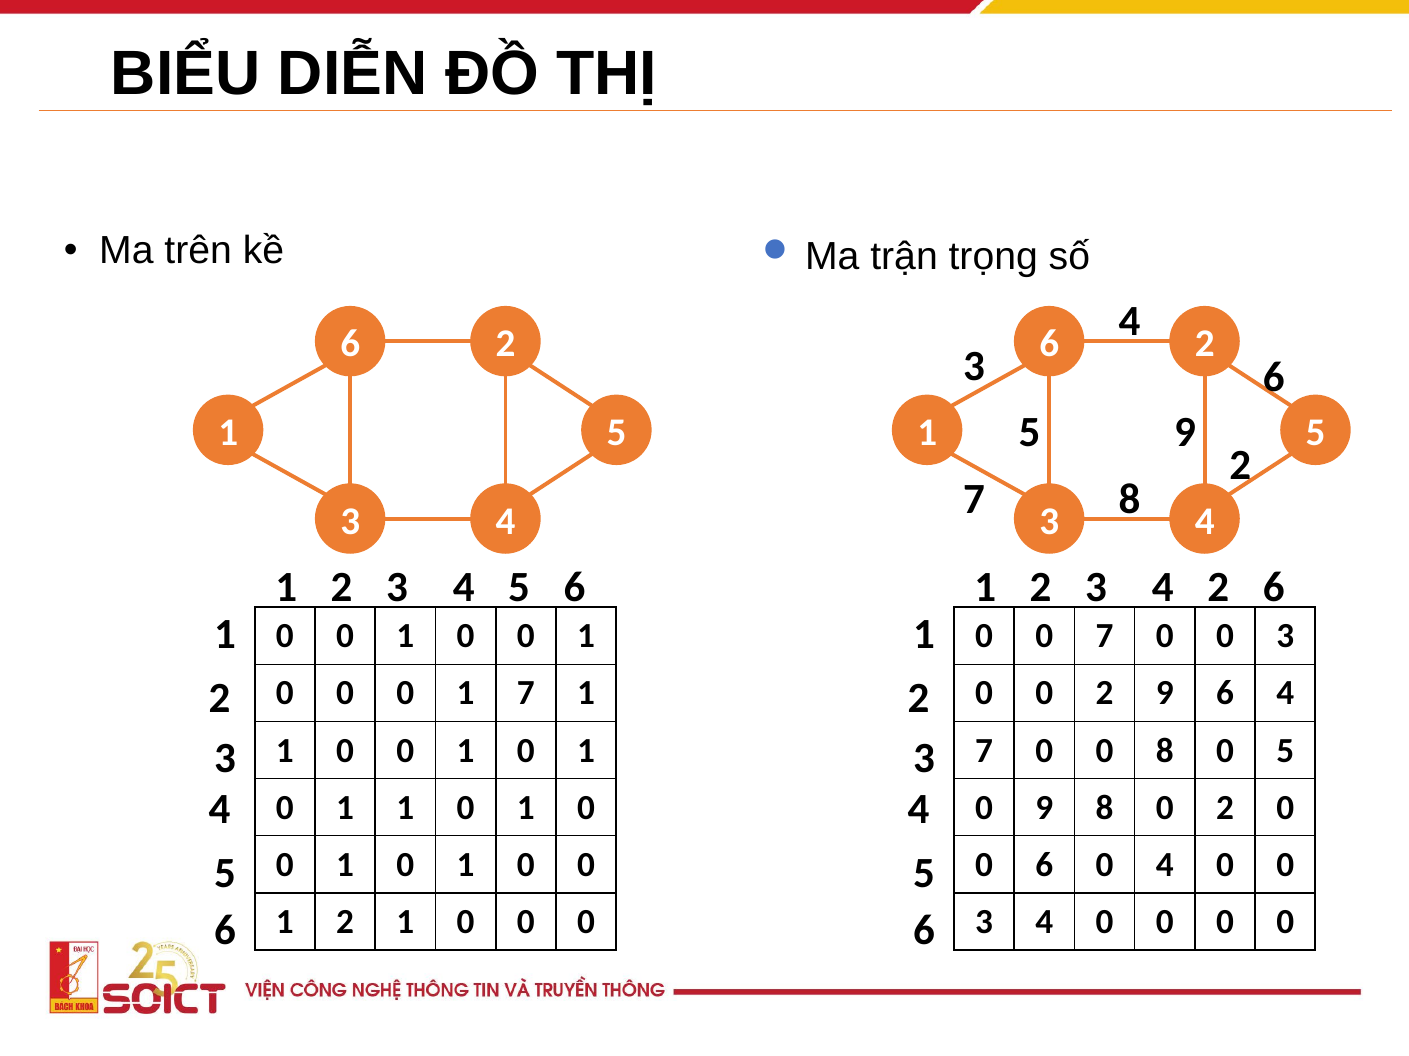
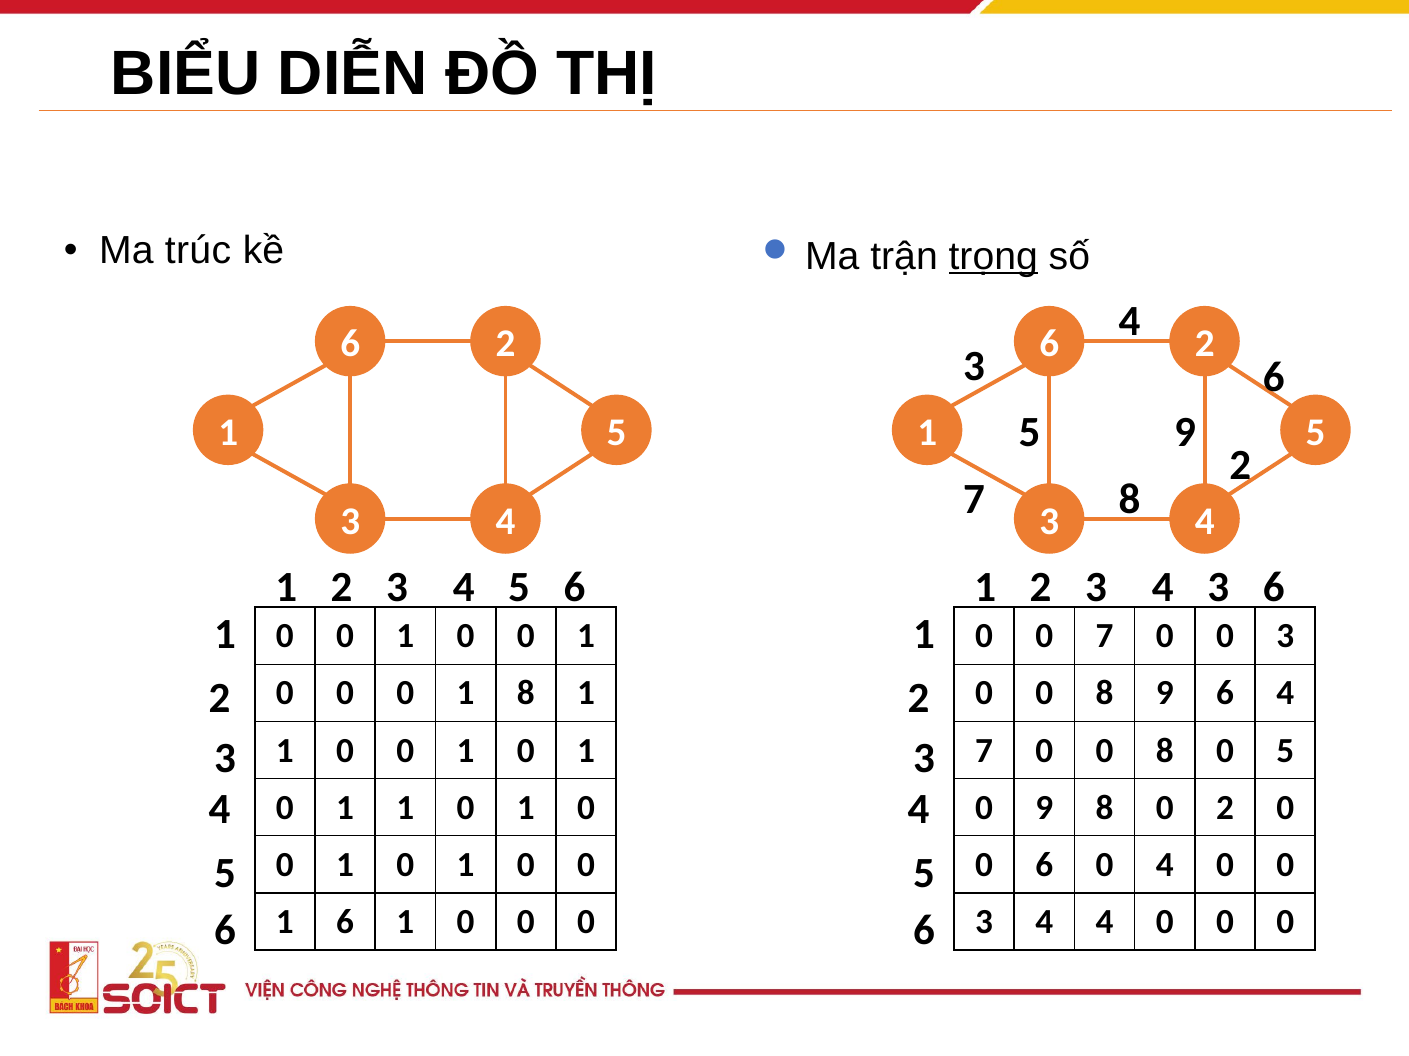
trên: trên -> trúc (198, 251)
trọng underline: none -> present (993, 256)
4 2: 2 -> 3 (1218, 588)
1 7: 7 -> 8 (526, 694)
2: 2 -> 8 (1104, 694)
2: 2 -> 6 (345, 922)
3 4 0: 0 -> 4 (1104, 922)
